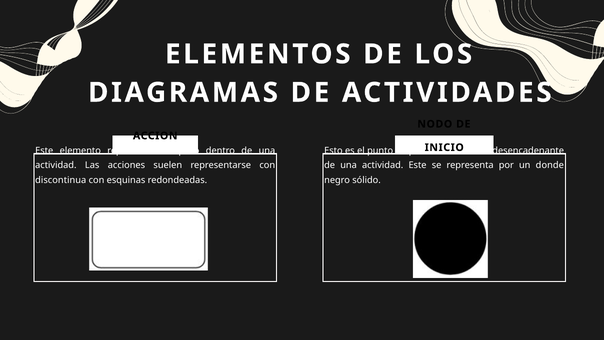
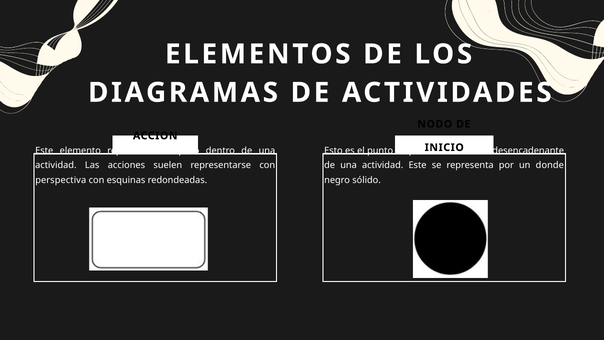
discontinua: discontinua -> perspectiva (61, 180)
